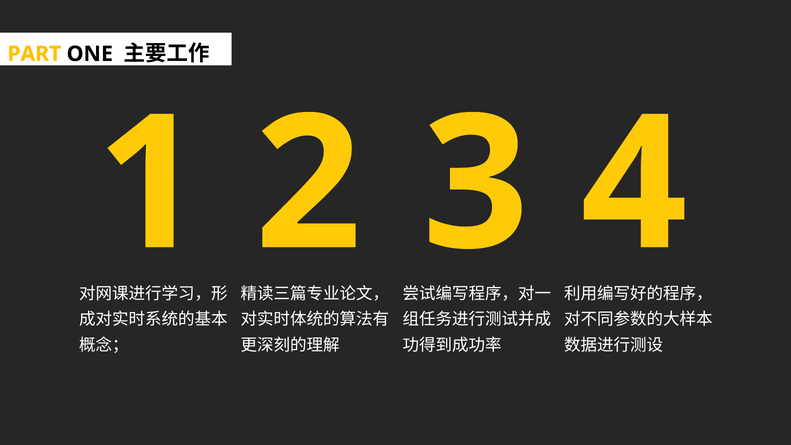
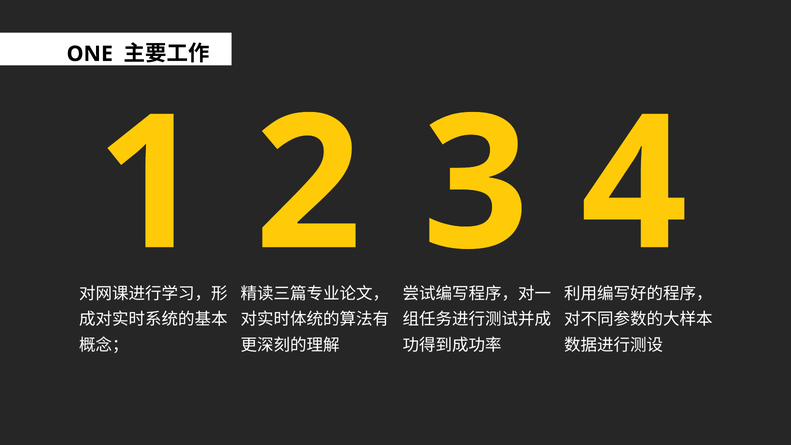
PART colour: yellow -> white (34, 54)
